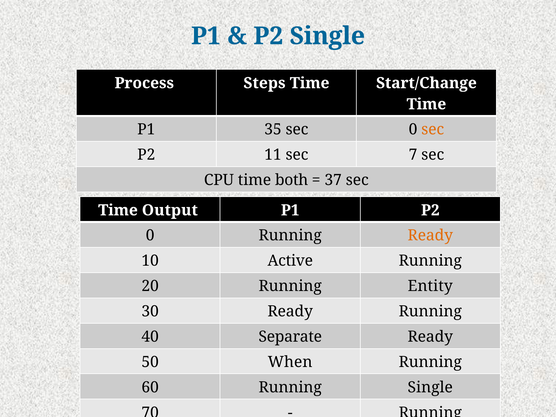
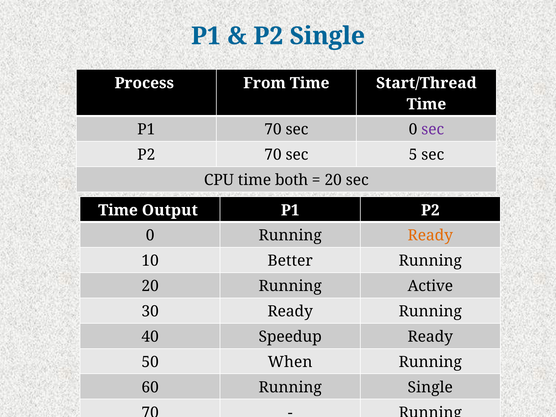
Steps: Steps -> From (265, 83)
Start/Change: Start/Change -> Start/Thread (426, 83)
P1 35: 35 -> 70 (273, 129)
sec colour: orange -> purple (433, 129)
P2 11: 11 -> 70 (273, 155)
7: 7 -> 5 (413, 155)
37: 37 -> 20 (333, 180)
Active: Active -> Better (290, 261)
Entity: Entity -> Active (430, 286)
Separate: Separate -> Speedup (290, 337)
